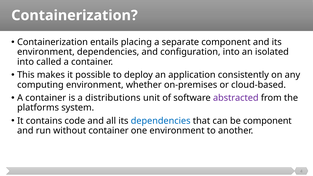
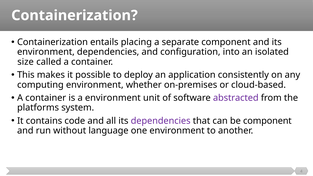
into: into -> size (26, 62)
a distributions: distributions -> environment (113, 98)
dependencies colour: blue -> purple (161, 121)
without container: container -> language (109, 131)
